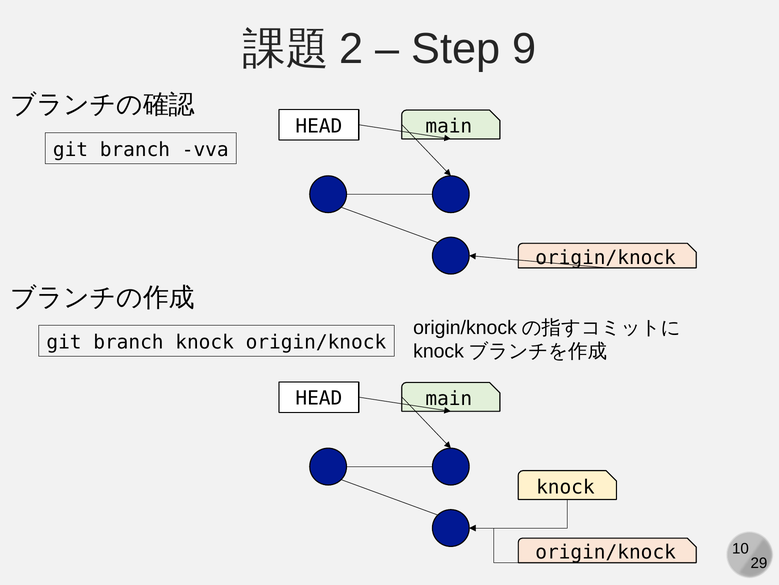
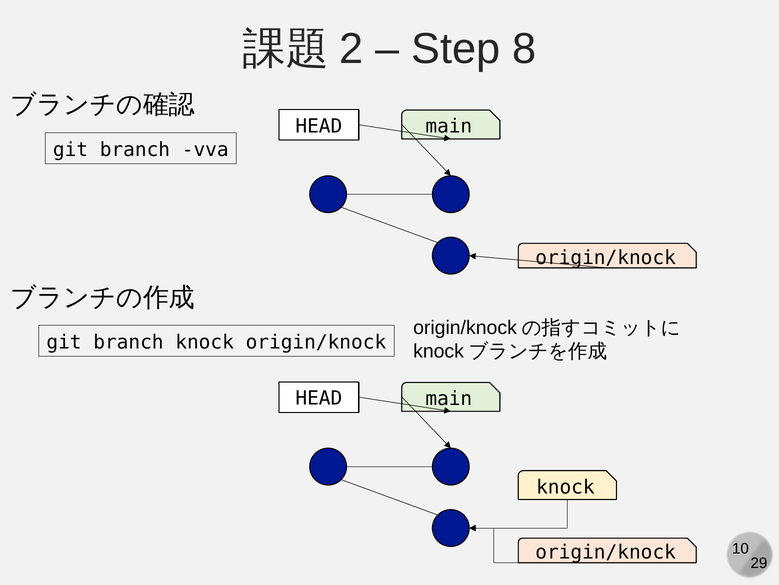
9: 9 -> 8 (524, 49)
